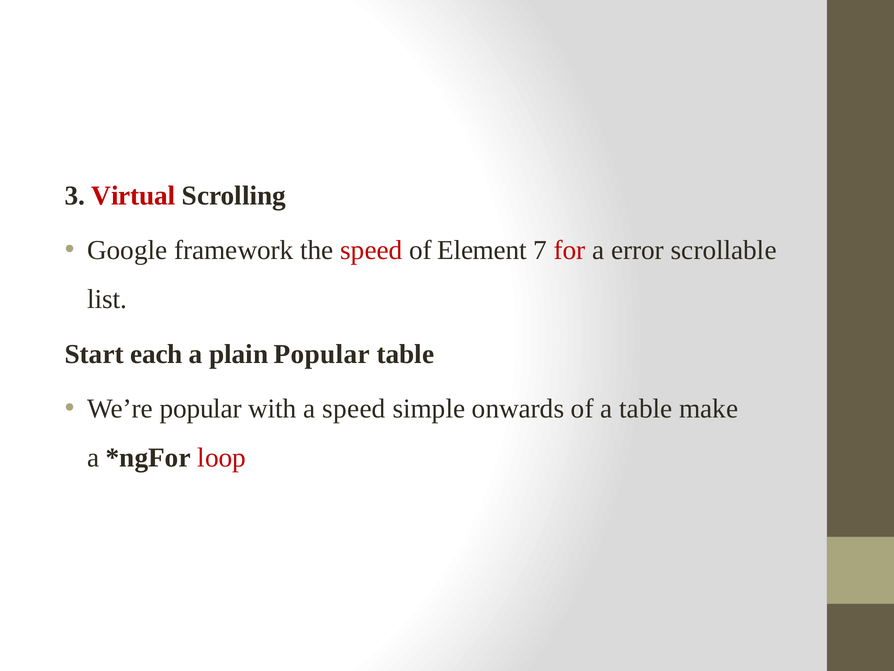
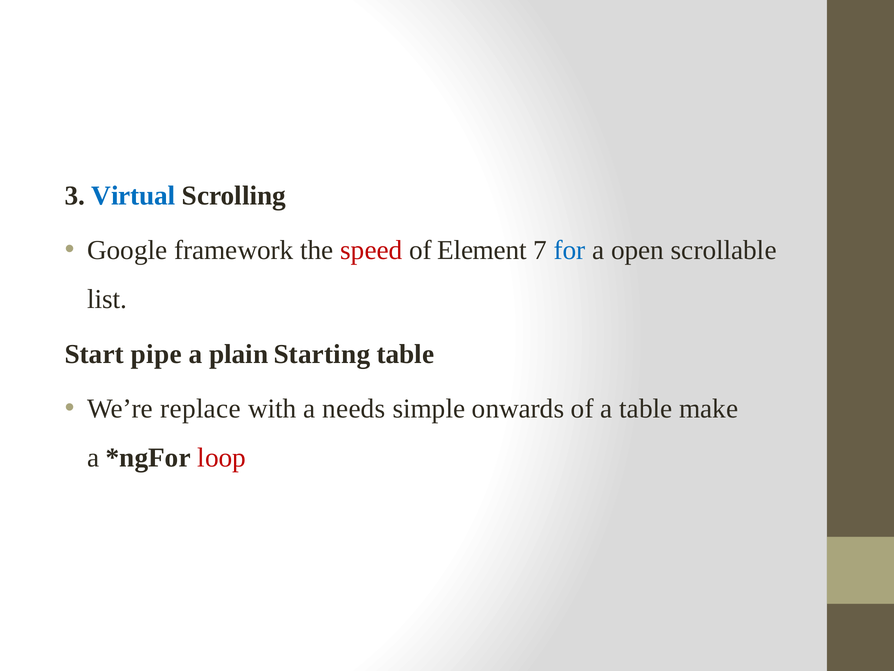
Virtual colour: red -> blue (133, 196)
for colour: red -> blue (570, 250)
error: error -> open (638, 250)
each: each -> pipe (156, 354)
plain Popular: Popular -> Starting (322, 354)
We’re popular: popular -> replace (201, 408)
a speed: speed -> needs (354, 408)
